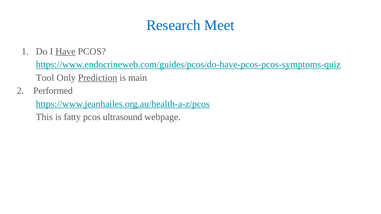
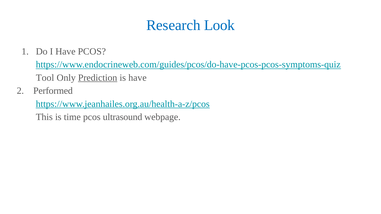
Meet: Meet -> Look (219, 25)
Have underline: present -> none (65, 52)
is main: main -> have (138, 78)
fatty: fatty -> time (72, 117)
